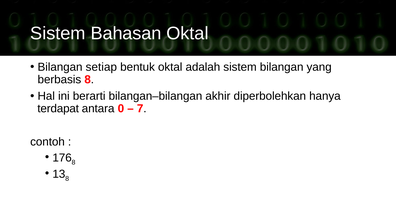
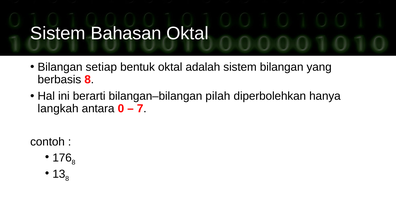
akhir: akhir -> pilah (218, 96)
terdapat: terdapat -> langkah (58, 109)
